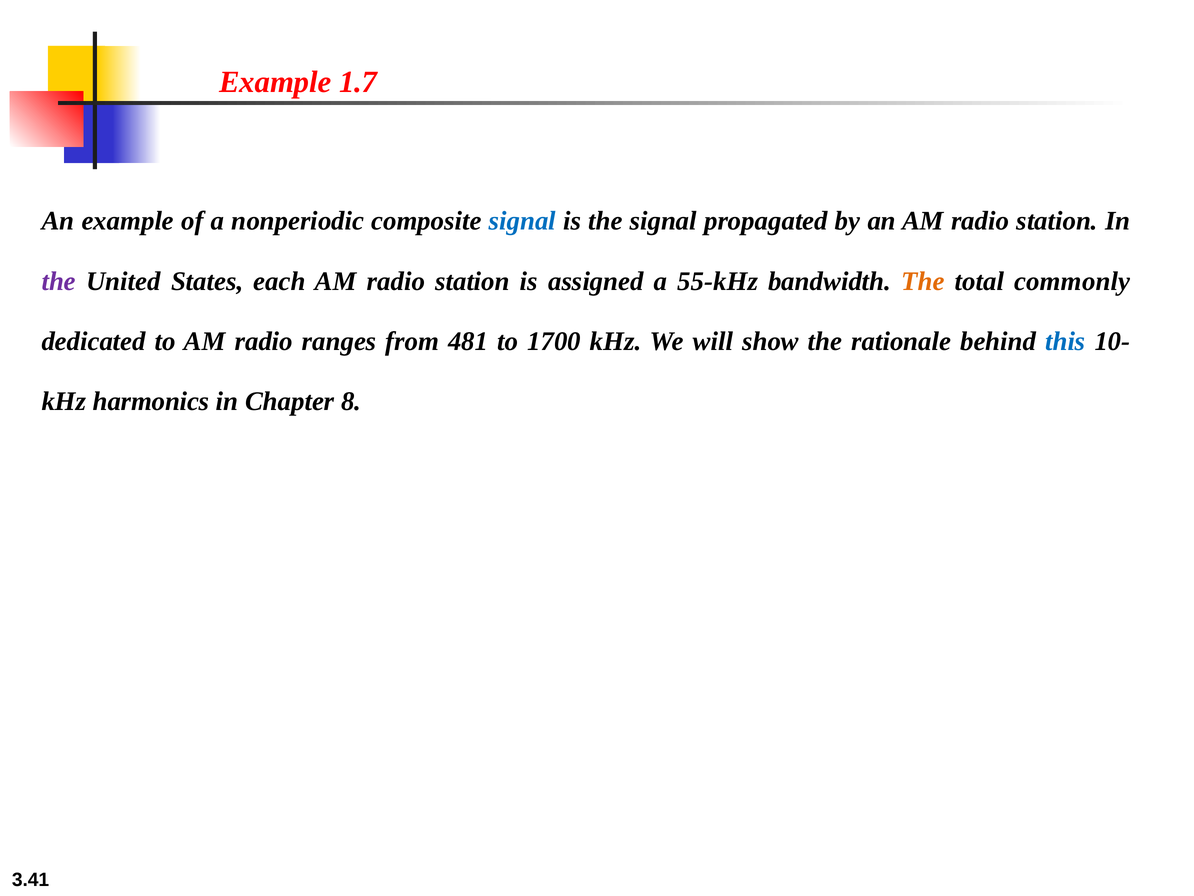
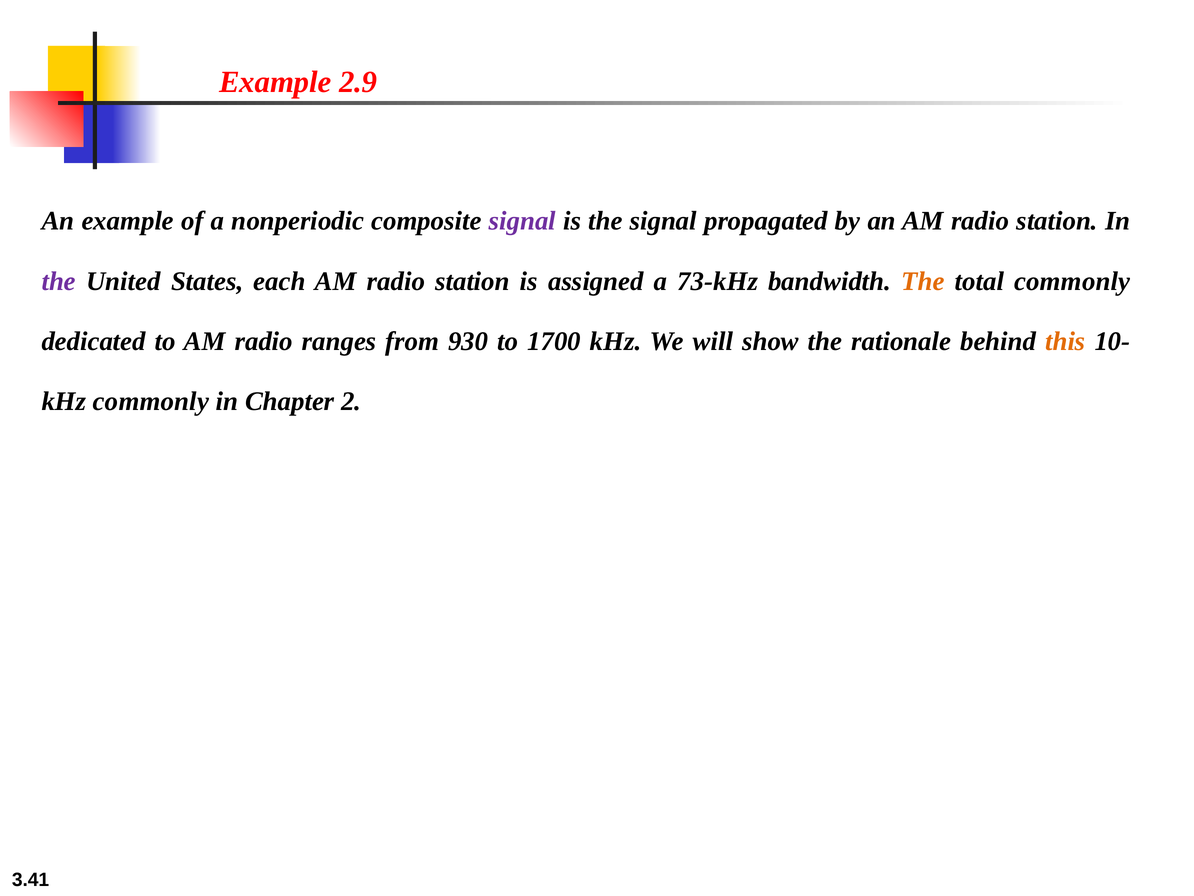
1.7: 1.7 -> 2.9 (358, 82)
signal colour: blue -> purple (522, 221)
55-kHz: 55-kHz -> 73-kHz (718, 281)
481: 481 -> 930 (468, 341)
this colour: blue -> orange (1065, 341)
kHz harmonics: harmonics -> commonly (151, 401)
8: 8 -> 2 (351, 401)
